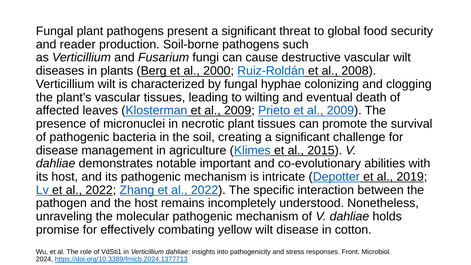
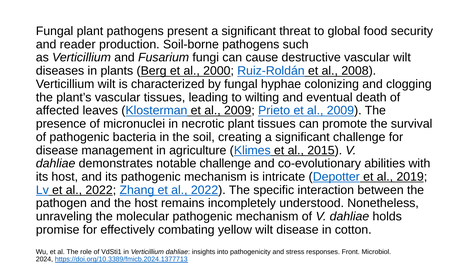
notable important: important -> challenge (225, 163)
